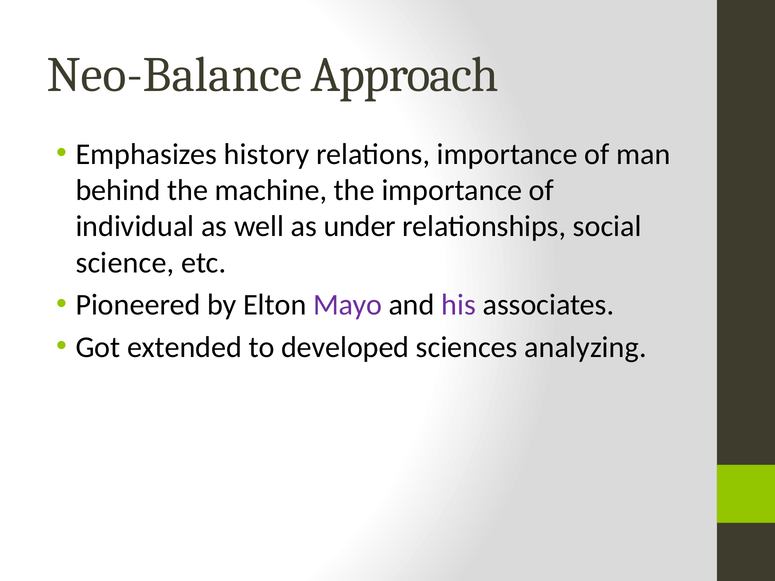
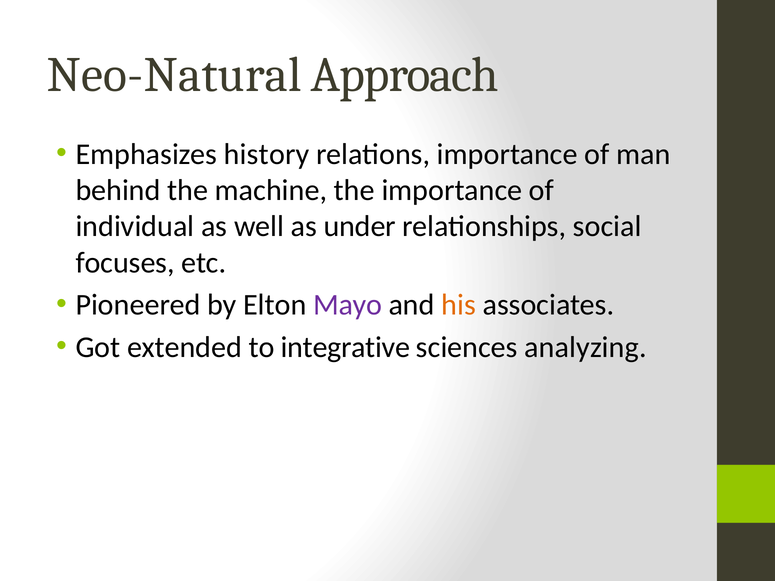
Neo-Balance: Neo-Balance -> Neo-Natural (174, 75)
science: science -> focuses (125, 263)
his colour: purple -> orange (459, 305)
developed: developed -> integrative (345, 347)
